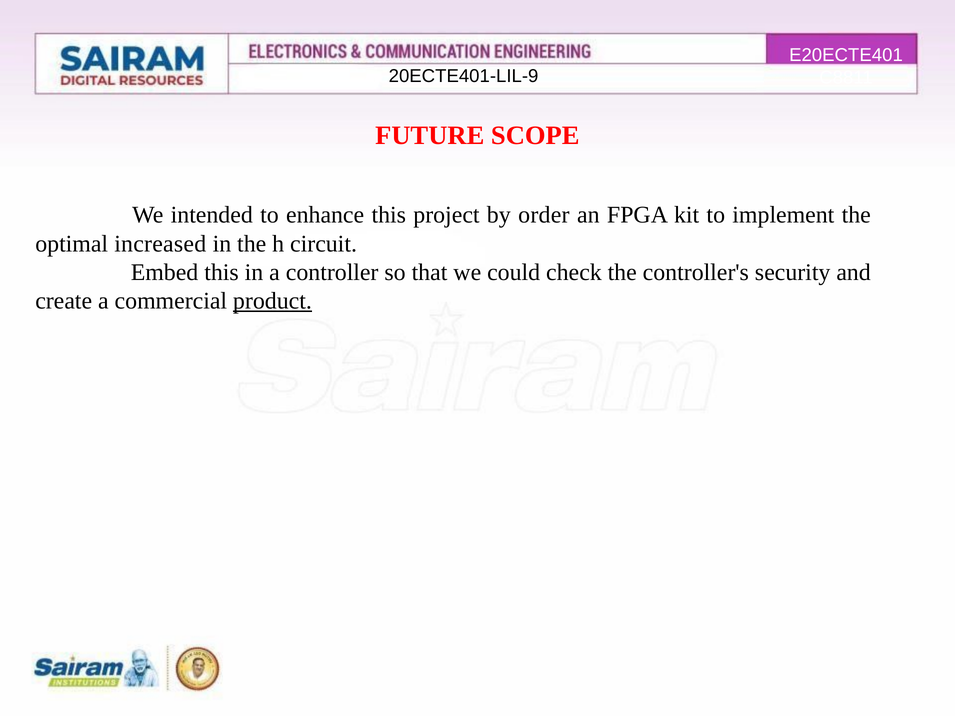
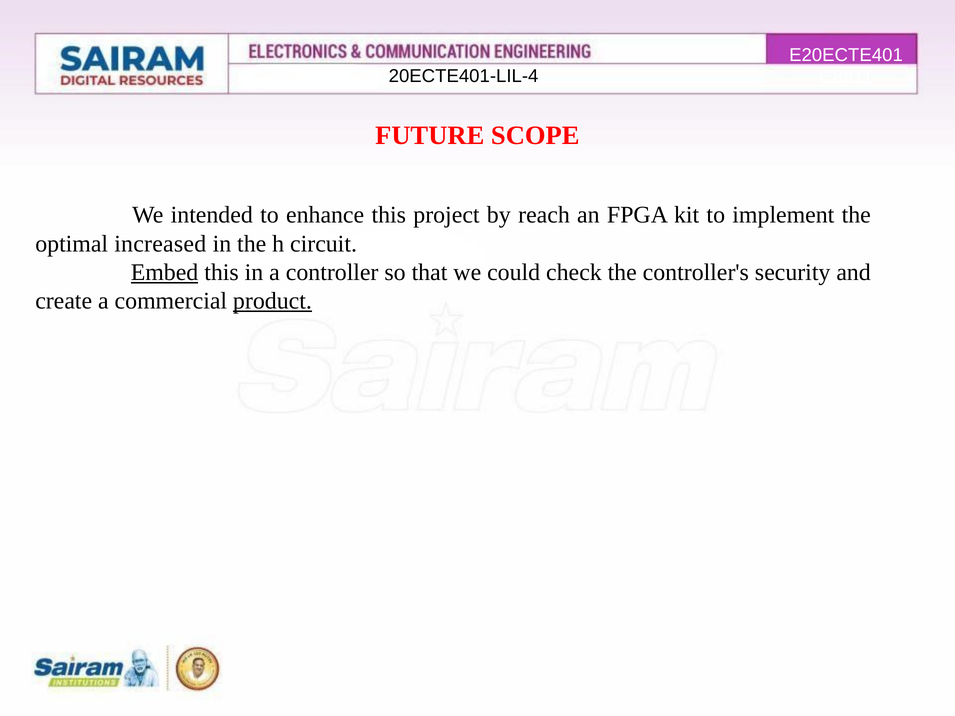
20ECTE401-LIL-9: 20ECTE401-LIL-9 -> 20ECTE401-LIL-4 (464, 76)
order: order -> reach (544, 215)
Embed underline: none -> present (165, 272)
